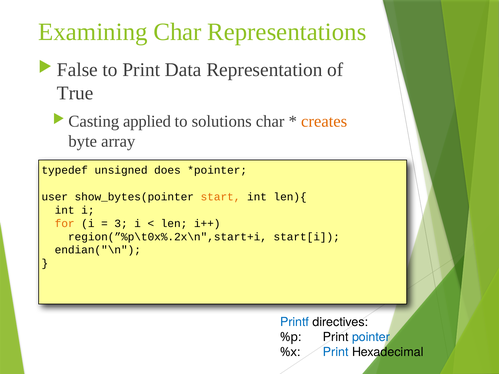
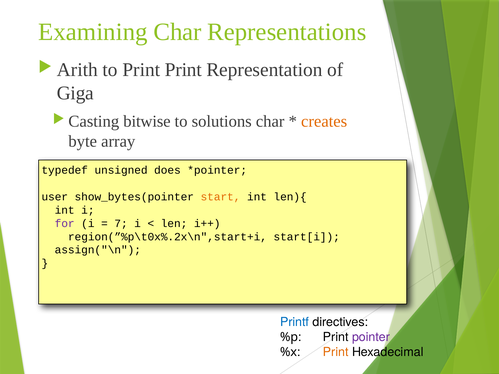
False: False -> Arith (77, 70)
Print Data: Data -> Print (183, 70)
True: True -> Giga (75, 93)
applied: applied -> bitwise (147, 121)
for colour: orange -> purple (65, 224)
3: 3 -> 7 (121, 224)
endian("\n: endian("\n -> assign("\n (98, 250)
pointer colour: blue -> purple (371, 337)
Print colour: blue -> orange (336, 352)
